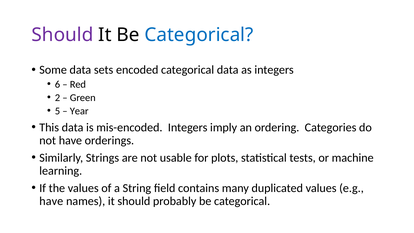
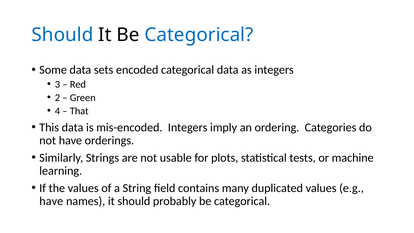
Should colour: purple -> blue (62, 35)
6: 6 -> 3 (57, 84)
5: 5 -> 4 (57, 111)
Year: Year -> That (79, 111)
